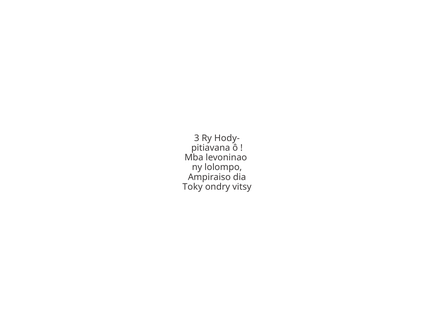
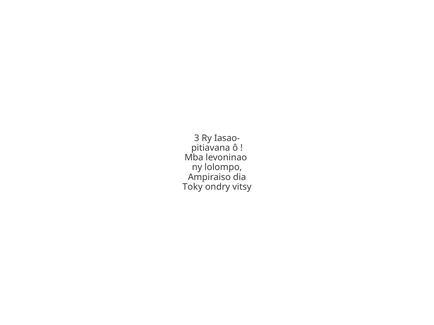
Hody-: Hody- -> Iasao- (227, 138)
